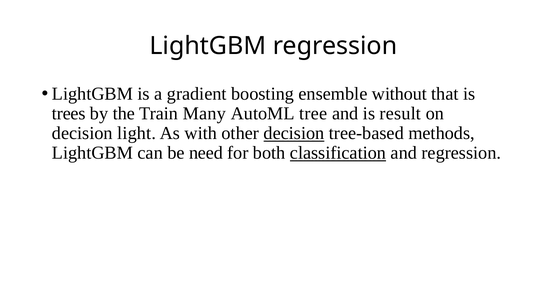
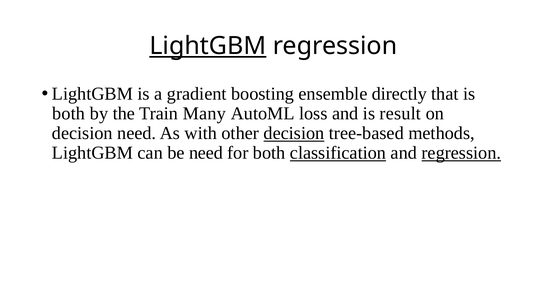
LightGBM underline: none -> present (208, 46)
without: without -> directly (399, 94)
trees: trees -> both (69, 113)
tree: tree -> loss (313, 113)
decision light: light -> need (137, 133)
regression underline: none -> present (461, 153)
